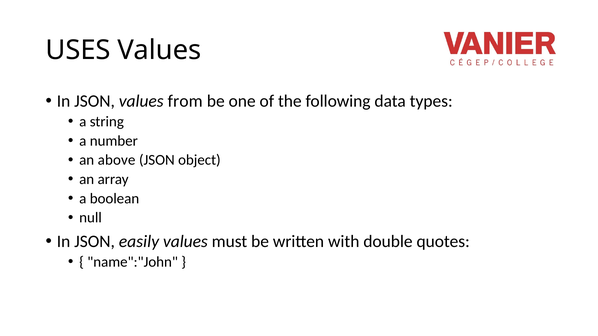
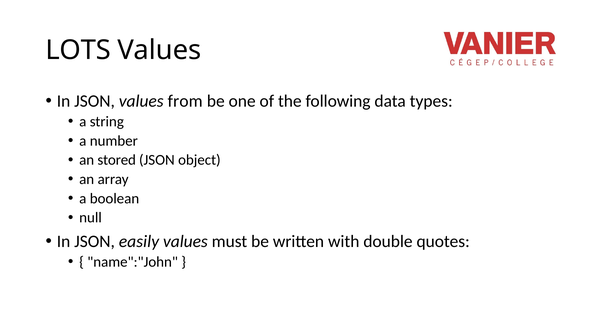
USES: USES -> LOTS (78, 50)
above: above -> stored (117, 160)
